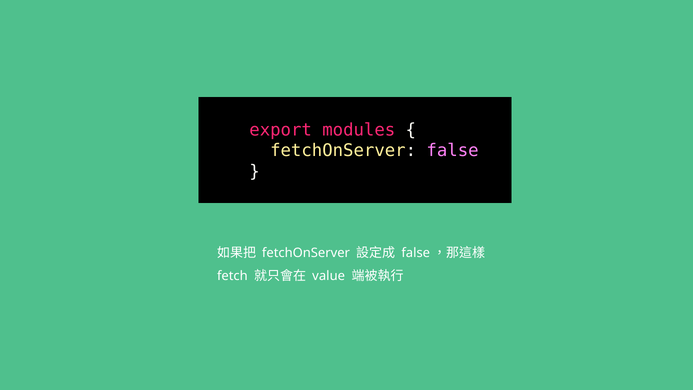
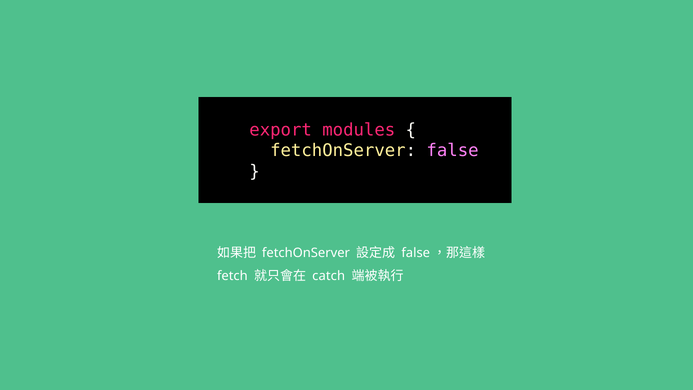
value: value -> catch (329, 276)
